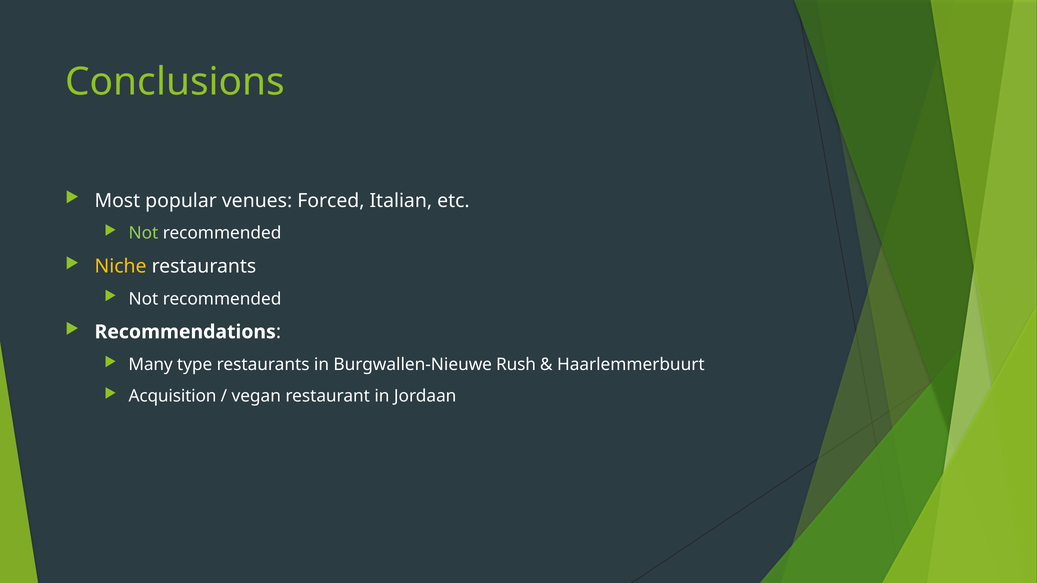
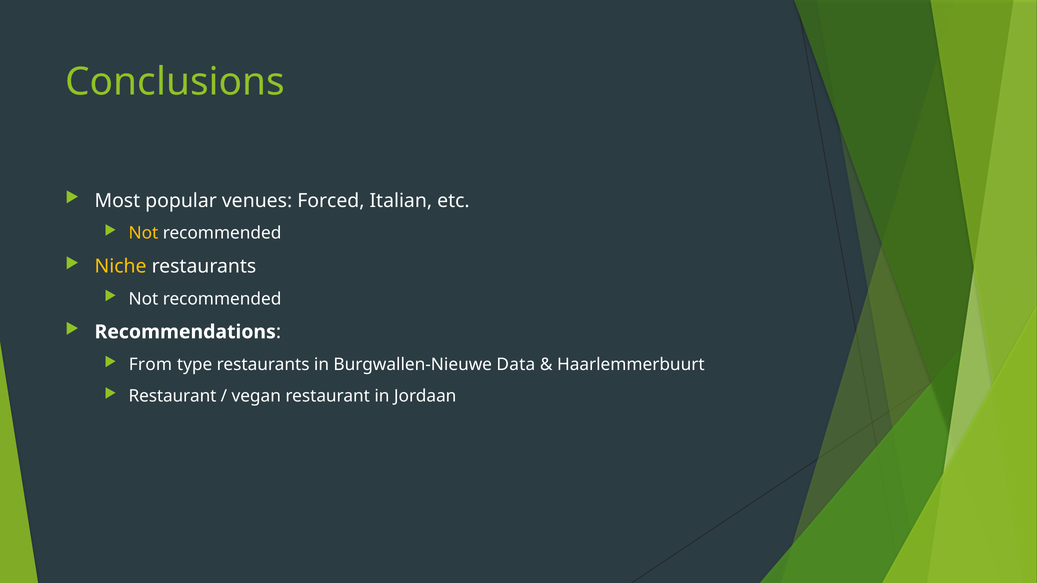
Not colour: light green -> yellow (143, 233)
Many: Many -> From (150, 365)
Rush: Rush -> Data (516, 365)
Acquisition: Acquisition -> Restaurant (172, 396)
